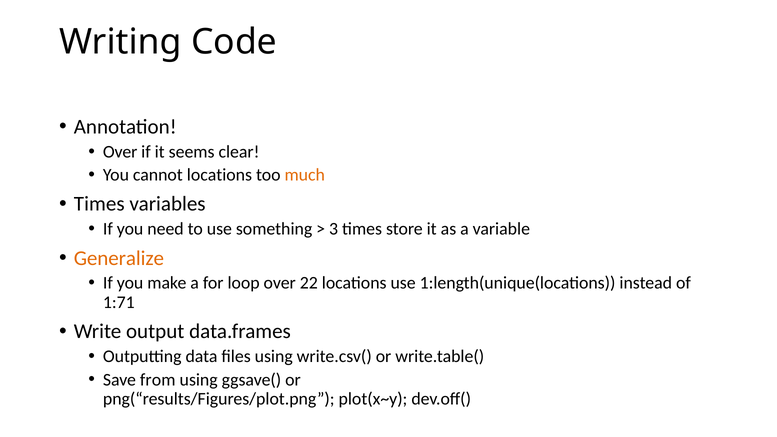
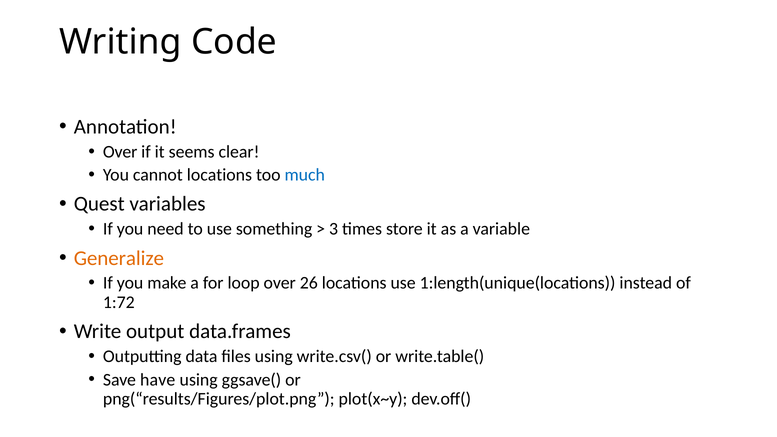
much colour: orange -> blue (305, 175)
Times: Times -> Quest (99, 204)
22: 22 -> 26 (309, 283)
1:71: 1:71 -> 1:72 (119, 302)
from: from -> have (158, 380)
